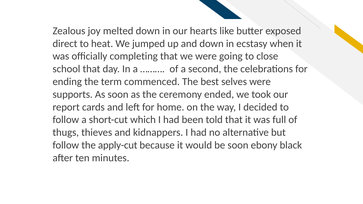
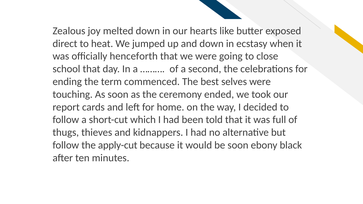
completing: completing -> henceforth (134, 56)
supports: supports -> touching (73, 94)
